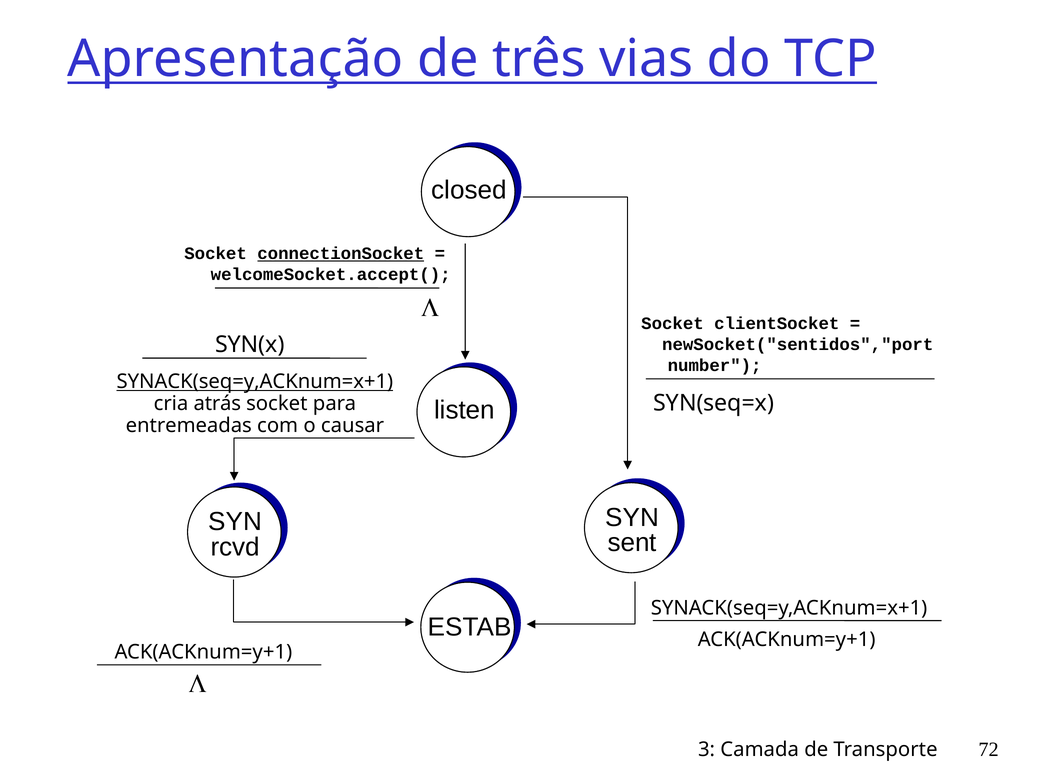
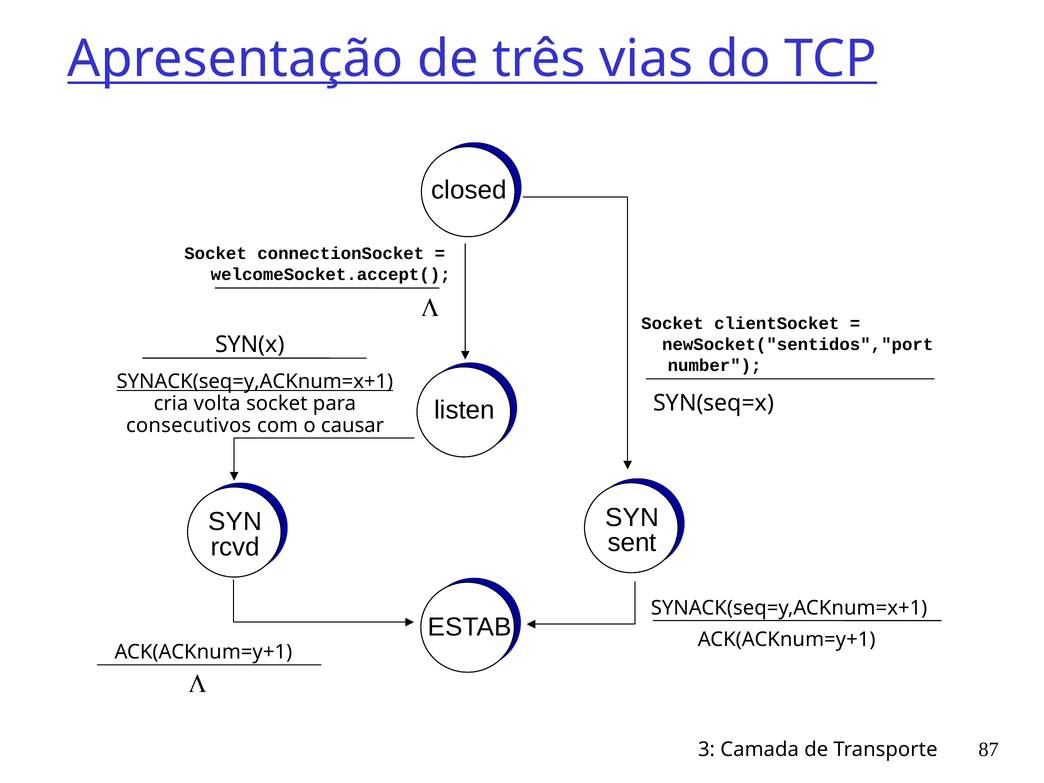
connectionSocket underline: present -> none (341, 254)
atrás: atrás -> volta (217, 404)
entremeadas: entremeadas -> consecutivos (189, 426)
72: 72 -> 87 (989, 750)
